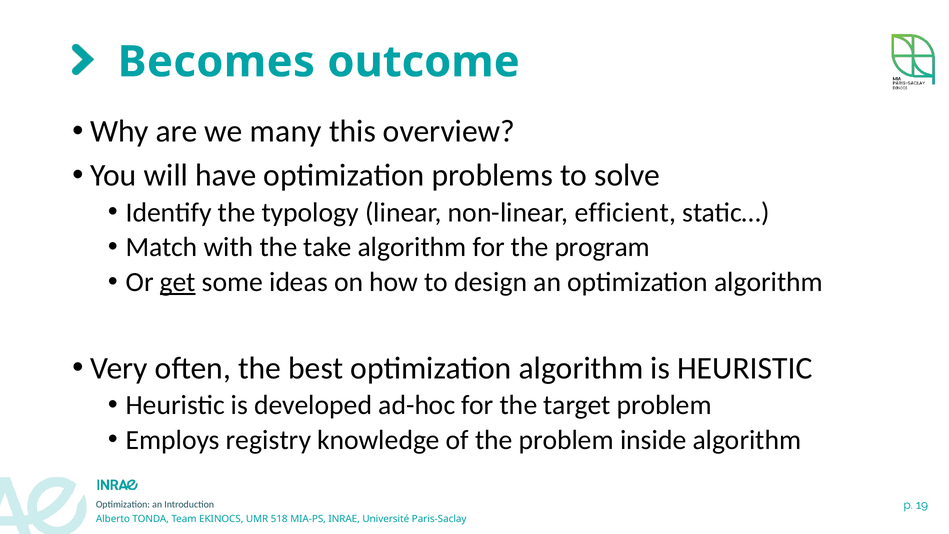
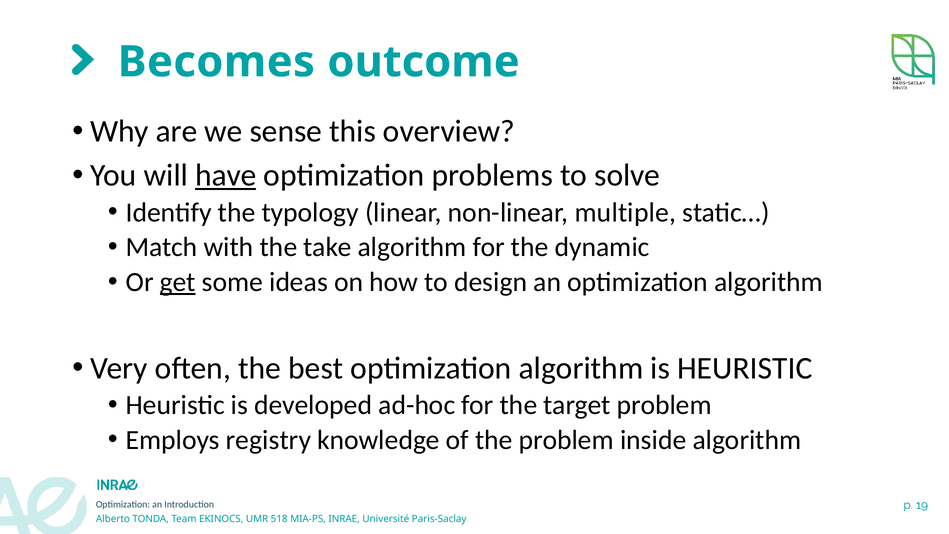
many: many -> sense (286, 131)
have underline: none -> present (226, 175)
efficient: efficient -> multiple (625, 212)
program: program -> dynamic (602, 247)
